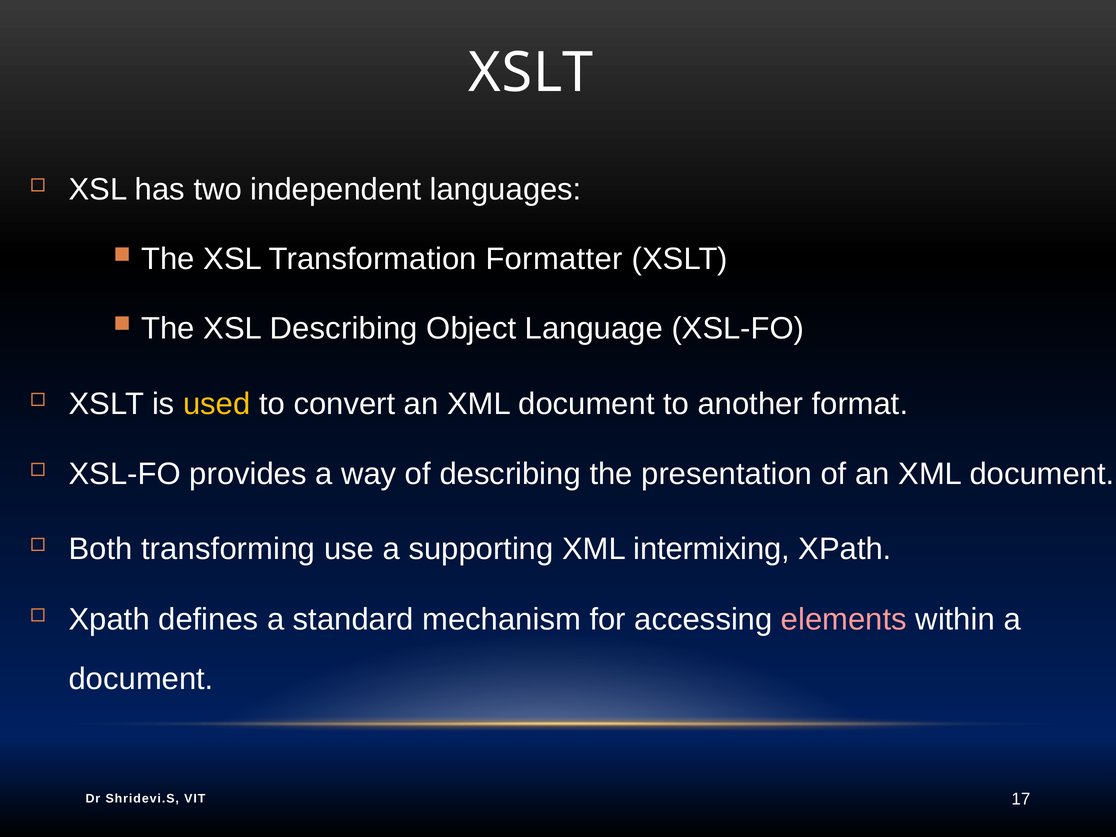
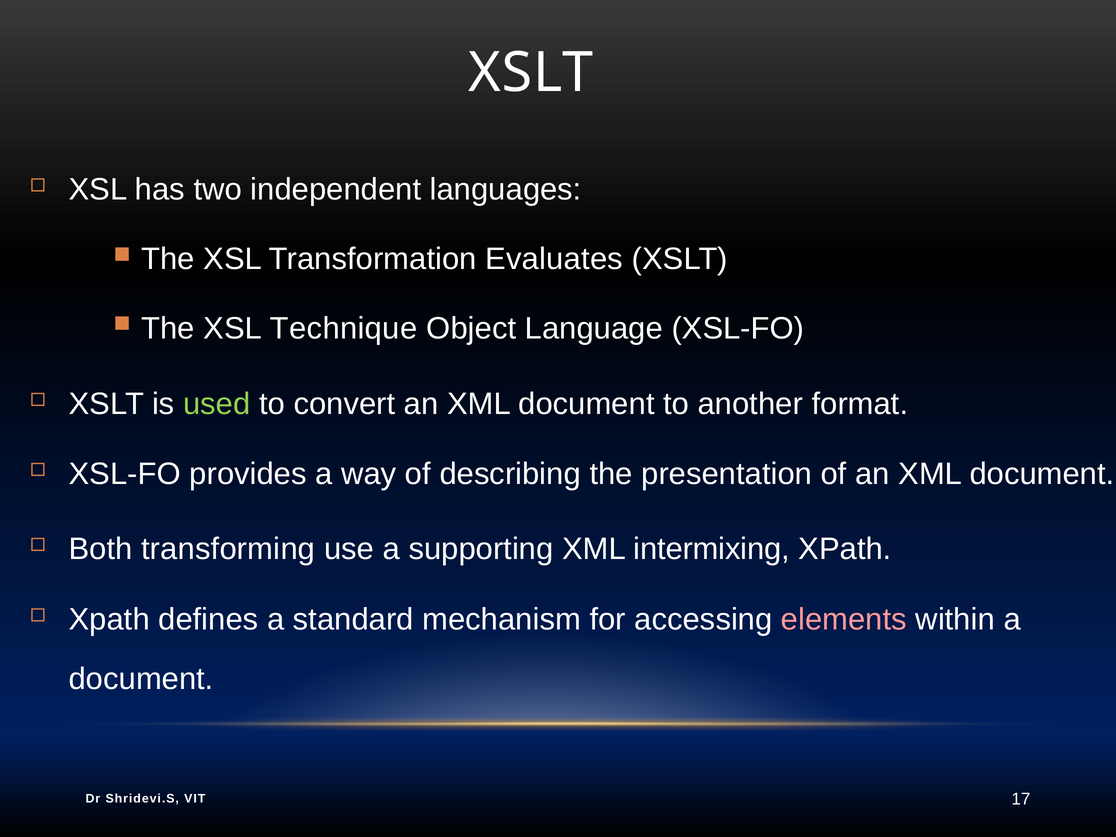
Formatter: Formatter -> Evaluates (554, 259)
XSL Describing: Describing -> Technique (344, 329)
used colour: yellow -> light green (217, 404)
